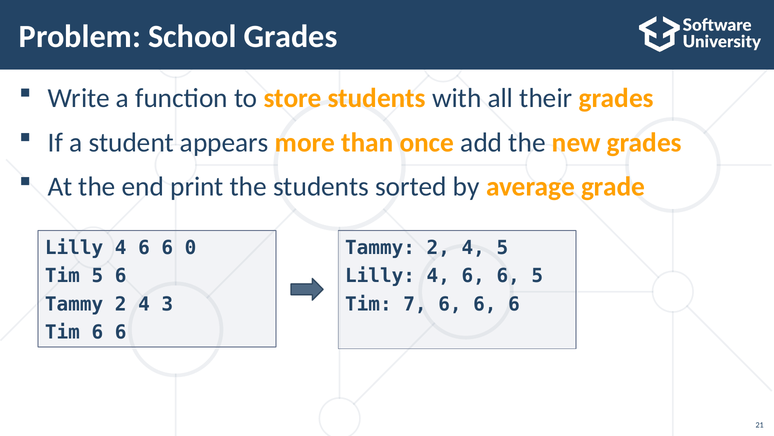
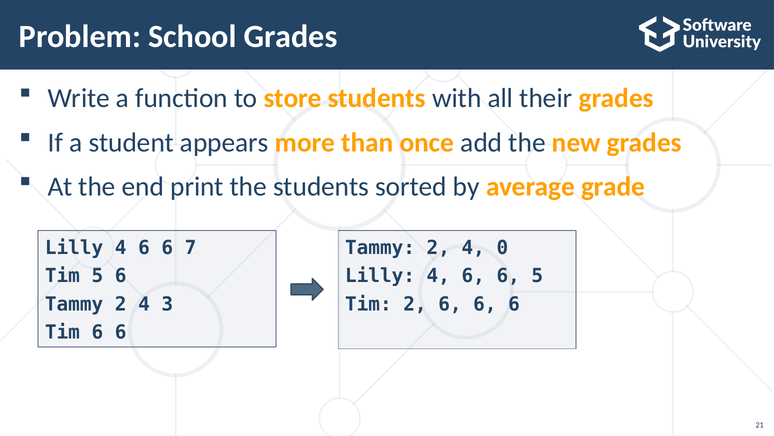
0: 0 -> 7 (191, 248)
4 5: 5 -> 0 (502, 248)
Tim 7: 7 -> 2 (415, 304)
